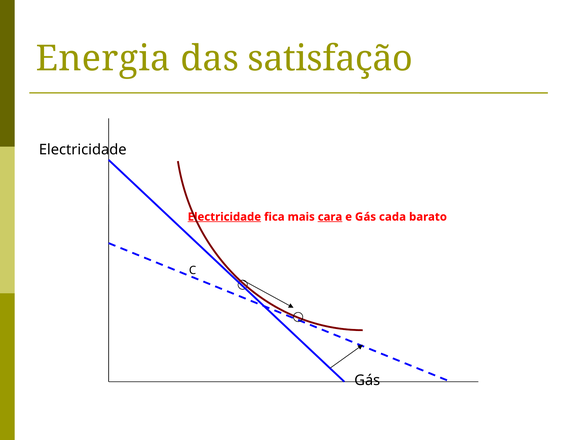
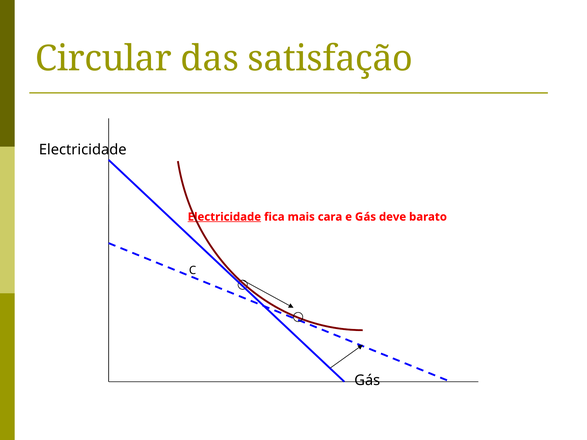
Energia: Energia -> Circular (103, 59)
cara underline: present -> none (330, 217)
cada: cada -> deve (393, 217)
